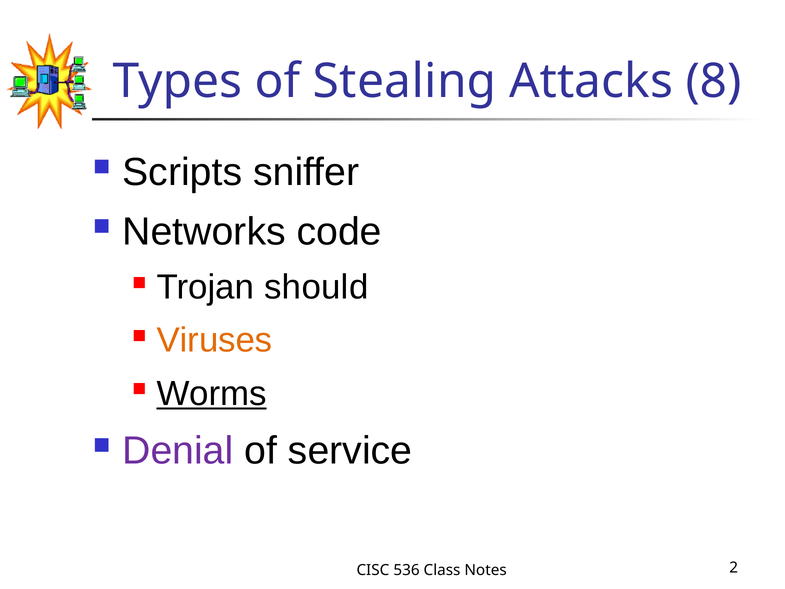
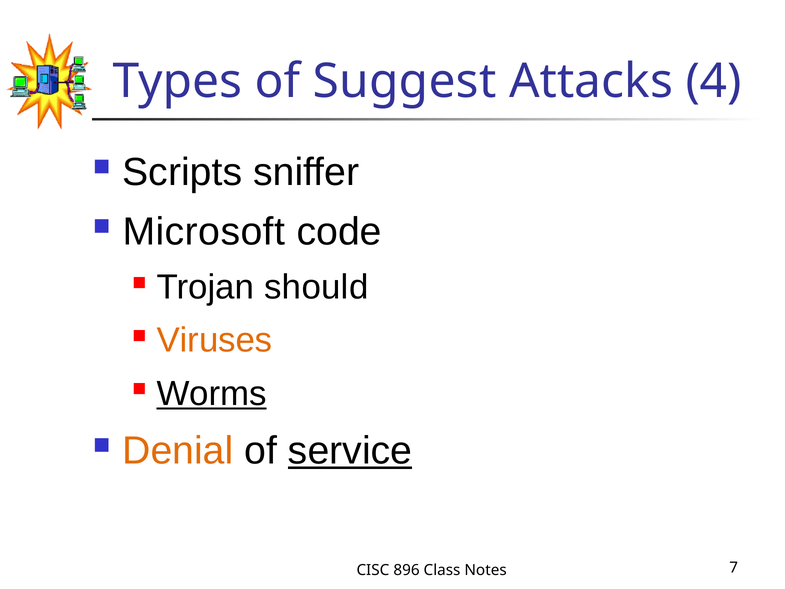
Stealing: Stealing -> Suggest (405, 81)
8: 8 -> 4 (714, 81)
Networks: Networks -> Microsoft (204, 232)
Denial colour: purple -> orange (178, 451)
service underline: none -> present (350, 451)
536: 536 -> 896 (407, 570)
2: 2 -> 7 (734, 568)
